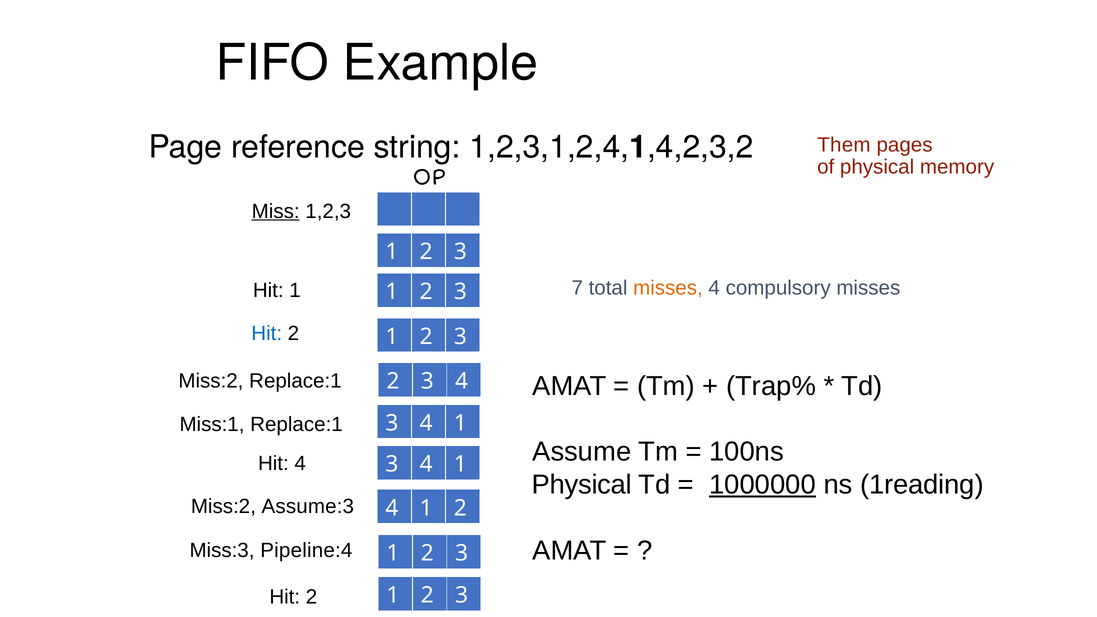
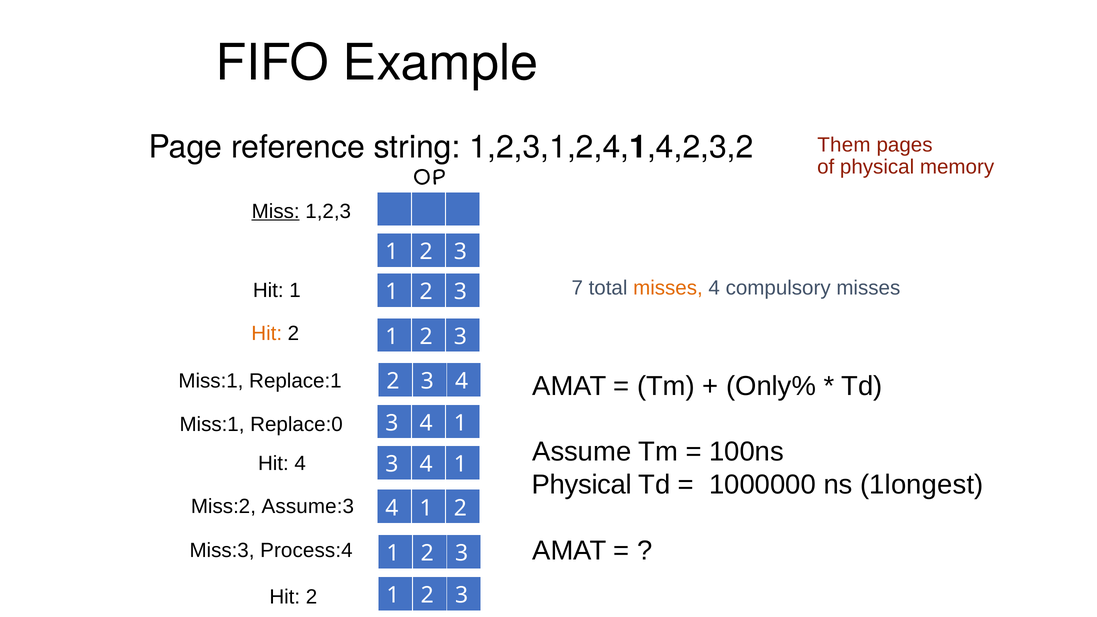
Hit colour: blue -> orange (267, 334)
Miss:2: Miss:2 -> Miss:1 (211, 381)
Trap%: Trap% -> Only% (771, 386)
Miss:1 Replace:1: Replace:1 -> Replace:0 (296, 424)
1000000 underline: present -> none (763, 485)
1reading: 1reading -> 1longest (922, 485)
Pipeline:4: Pipeline:4 -> Process:4 (306, 551)
